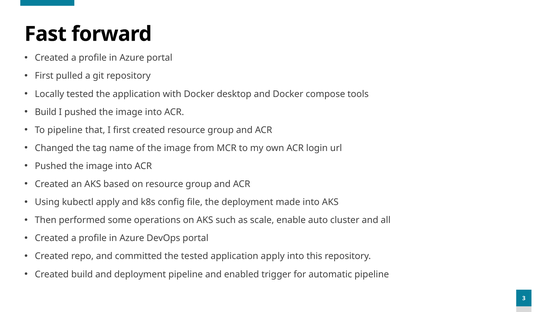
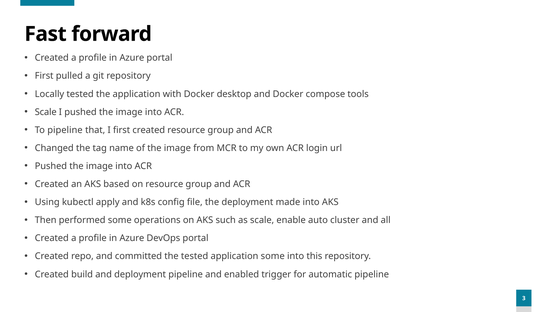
Build: Build -> Scale (46, 112)
application apply: apply -> some (273, 256)
